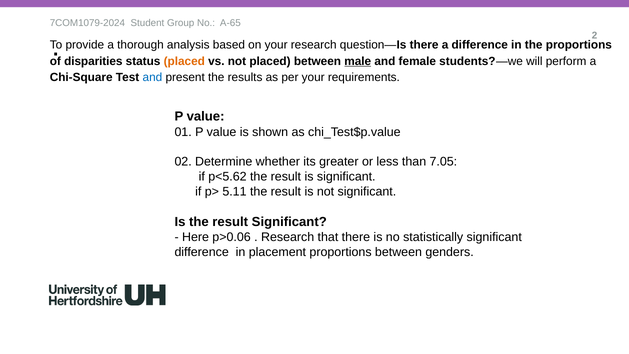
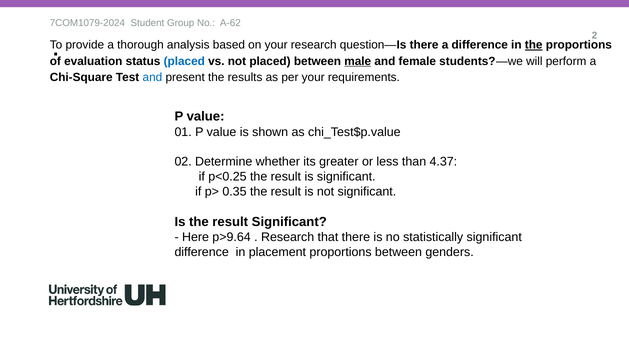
A-65: A-65 -> A-62 (230, 23)
the underline: none -> present (534, 45)
disparities: disparities -> evaluation (93, 61)
placed colour: orange -> blue (184, 61)
7.05: 7.05 -> 4.37 (443, 162)
p<5.62: p<5.62 -> p<0.25 (227, 177)
5.11: 5.11 -> 0.35 (234, 192)
p>0.06: p>0.06 -> p>9.64 (232, 237)
